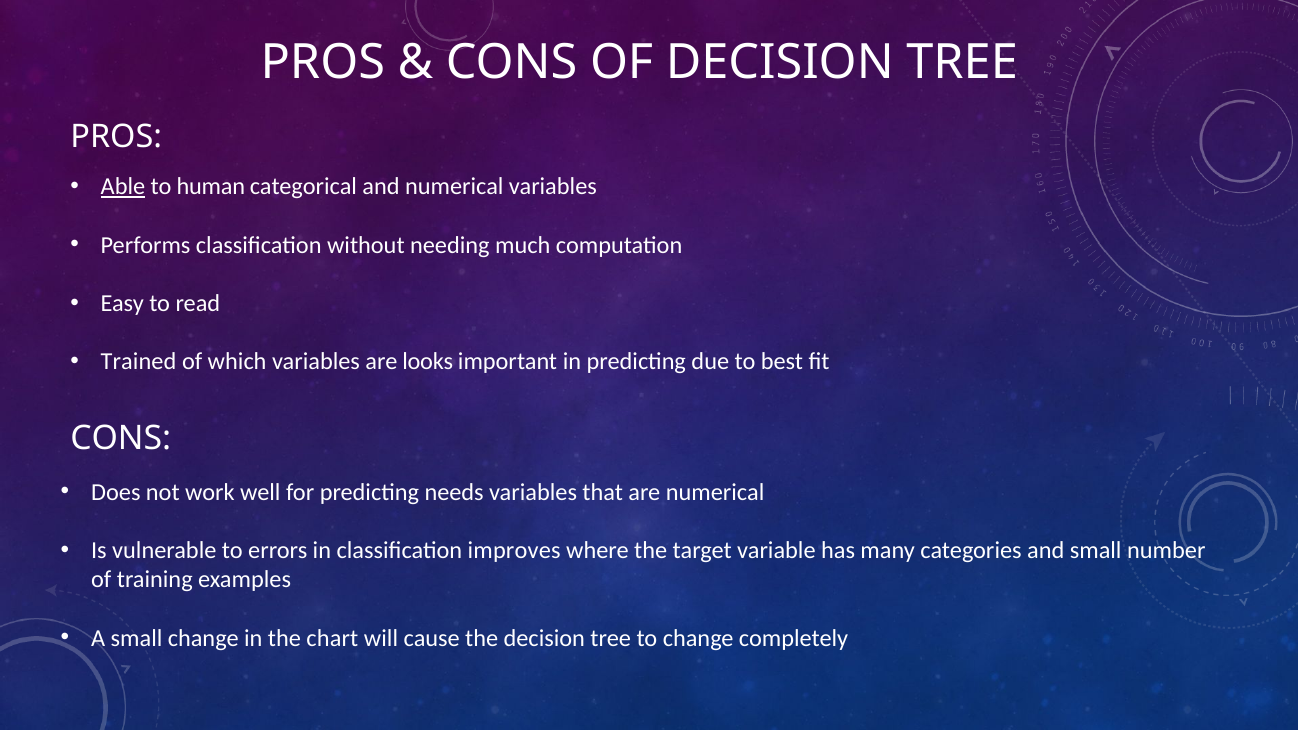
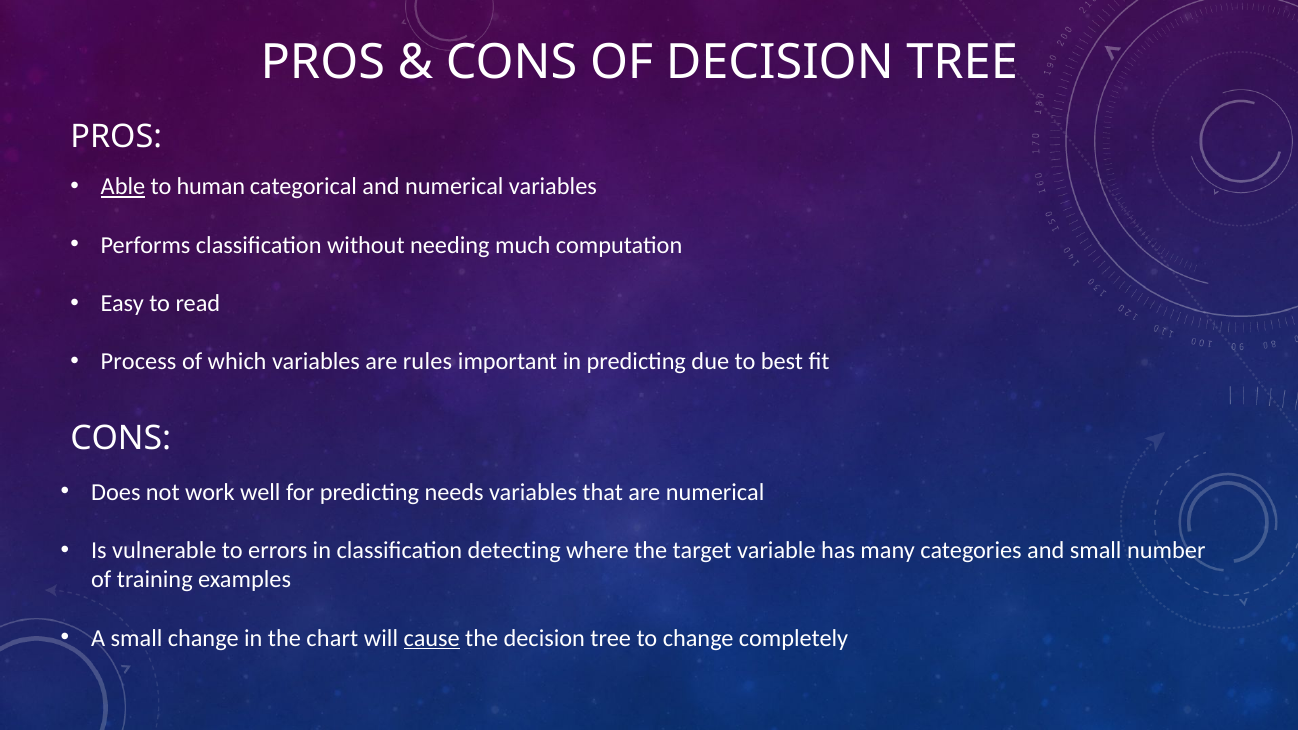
Trained: Trained -> Process (139, 362)
looks: looks -> rules (427, 362)
improves: improves -> detecting (514, 551)
cause underline: none -> present (432, 638)
